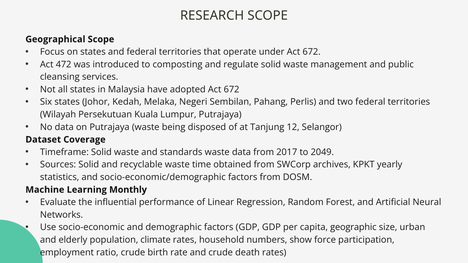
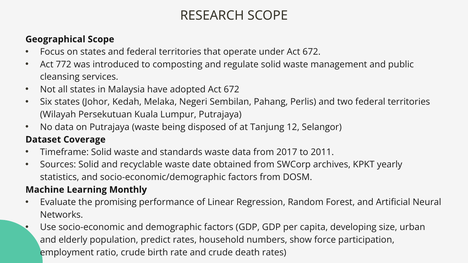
472: 472 -> 772 (64, 64)
2049: 2049 -> 2011 (322, 152)
time: time -> date (202, 165)
influential: influential -> promising (116, 202)
geographic: geographic -> developing (353, 228)
climate: climate -> predict (156, 240)
